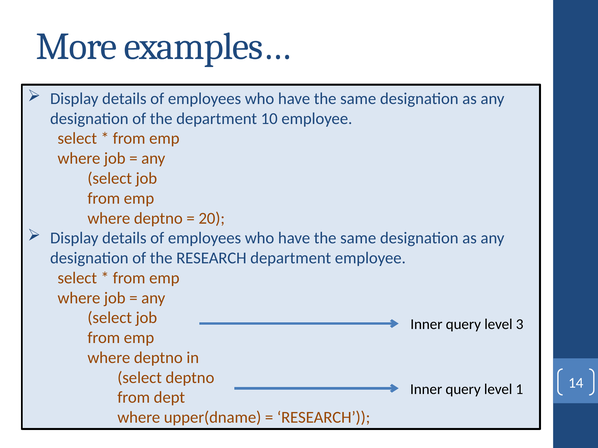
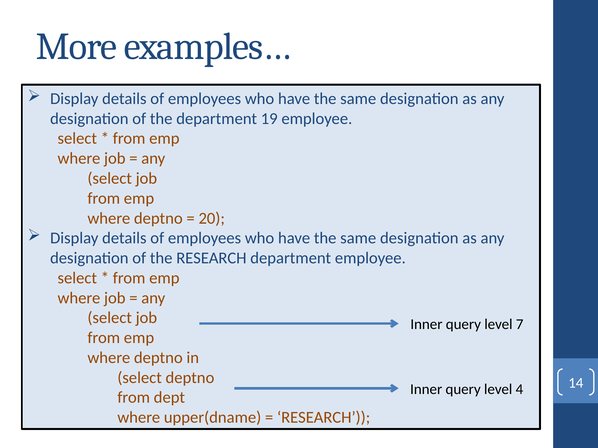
10: 10 -> 19 (269, 119)
3: 3 -> 7 (520, 325)
1: 1 -> 4 (519, 390)
